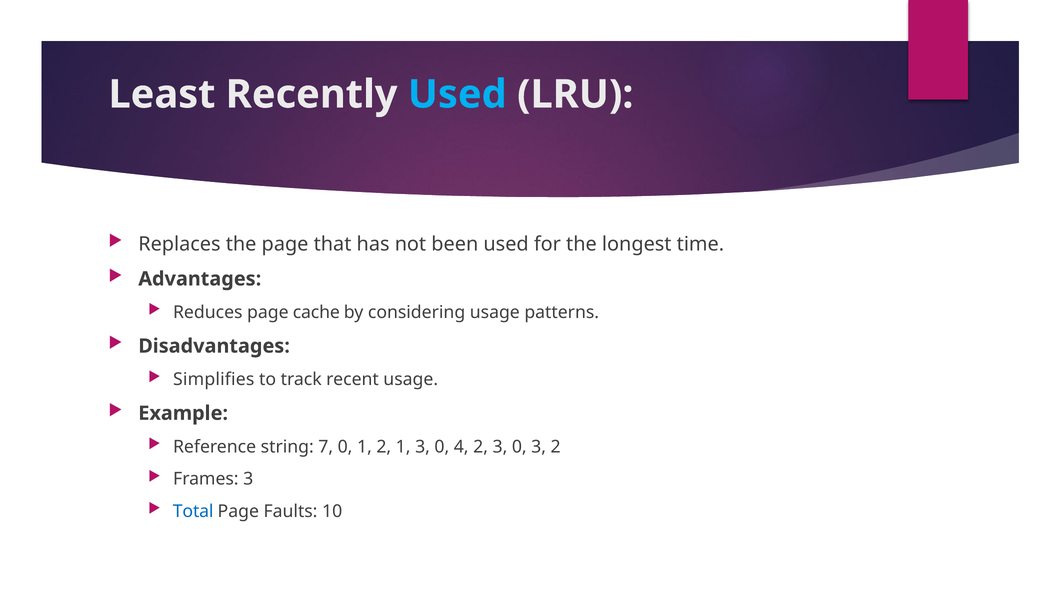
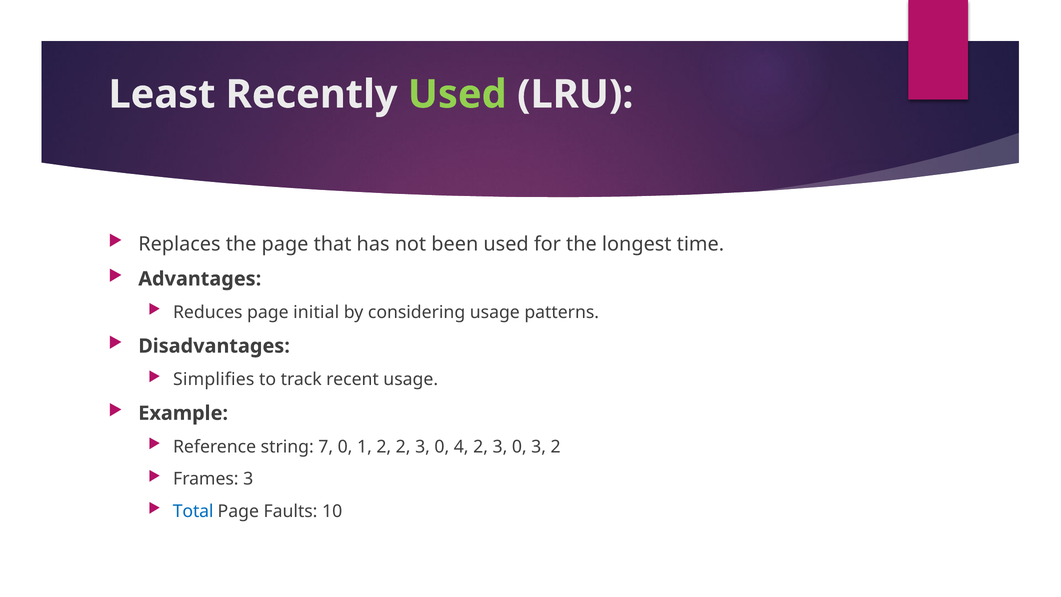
Used colour: light blue -> light green (457, 94)
cache: cache -> initial (316, 312)
2 1: 1 -> 2 (403, 447)
